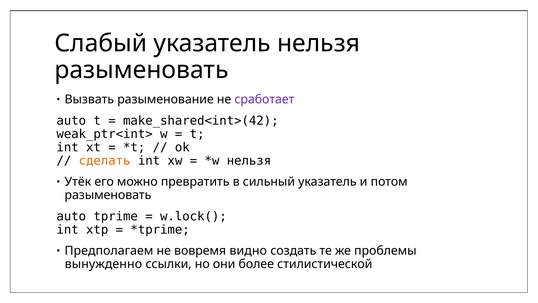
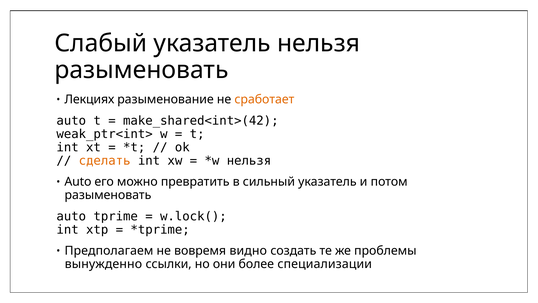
Вызвать: Вызвать -> Лекциях (89, 99)
сработает colour: purple -> orange (264, 99)
Утёк: Утёк -> Auto (78, 182)
стилистической: стилистической -> специализации (325, 264)
